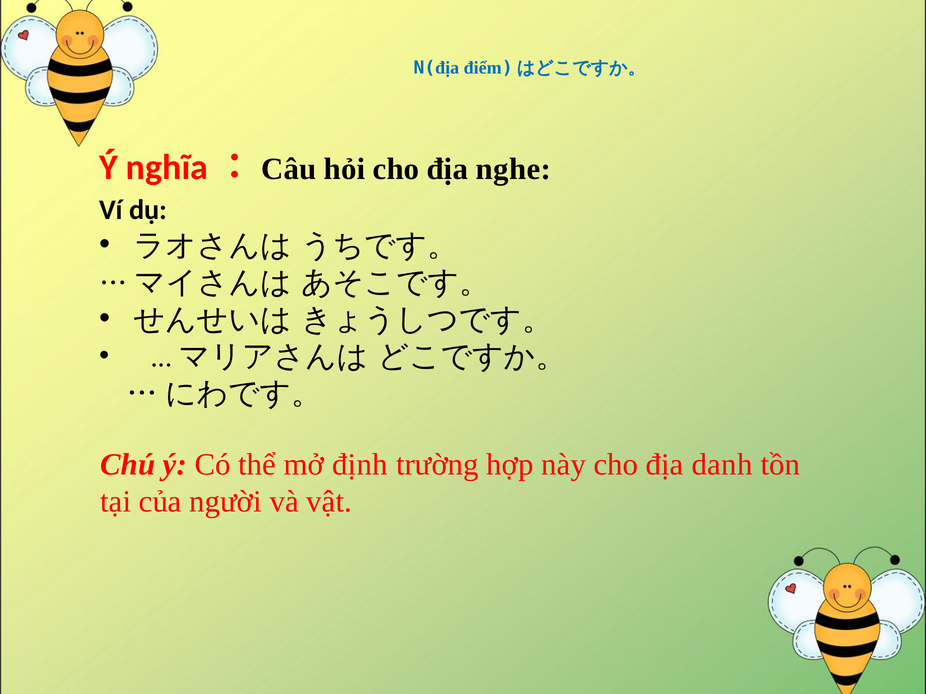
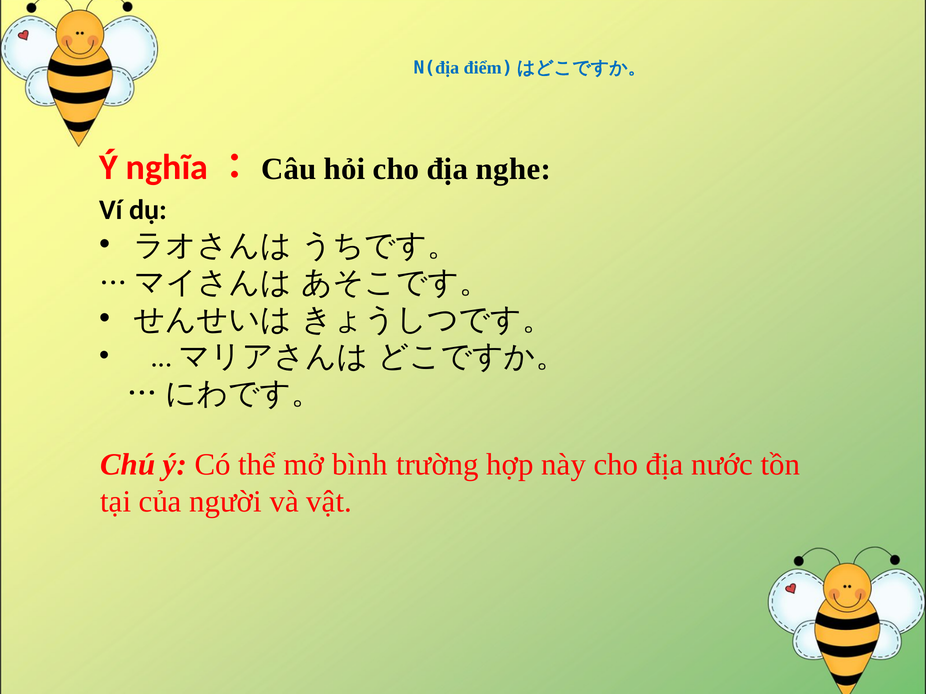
định: định -> bình (360, 465)
danh: danh -> nước (722, 465)
